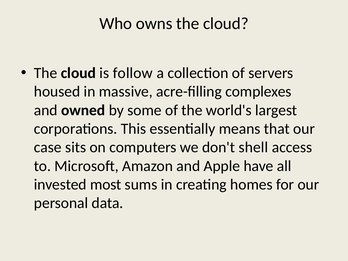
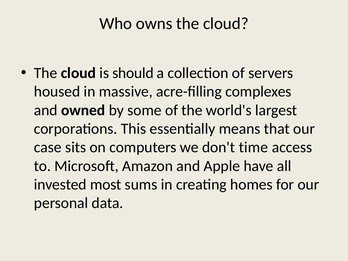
follow: follow -> should (133, 73)
shell: shell -> time (253, 147)
